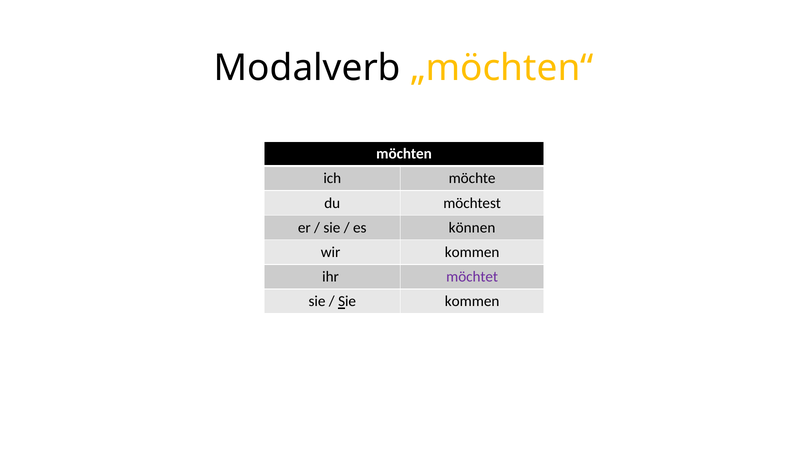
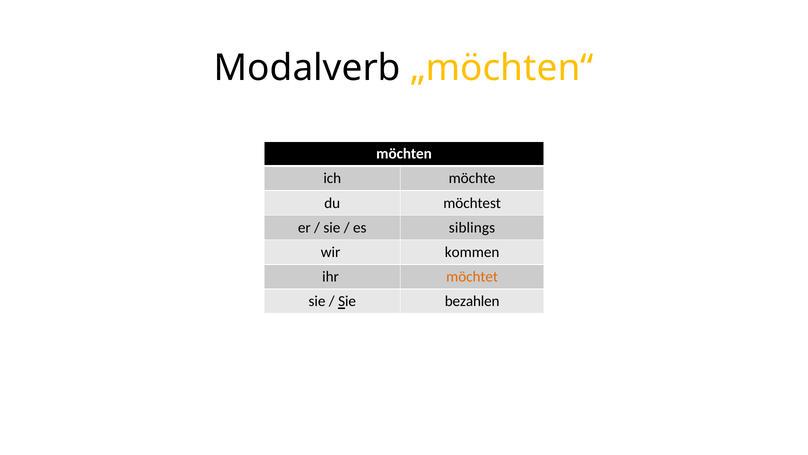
können: können -> siblings (472, 227)
möchtet colour: purple -> orange (472, 277)
Sie kommen: kommen -> bezahlen (472, 301)
